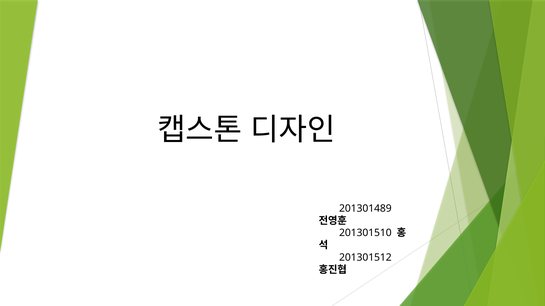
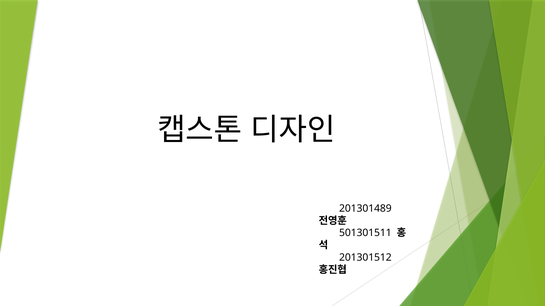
201301510: 201301510 -> 501301511 (365, 233)
